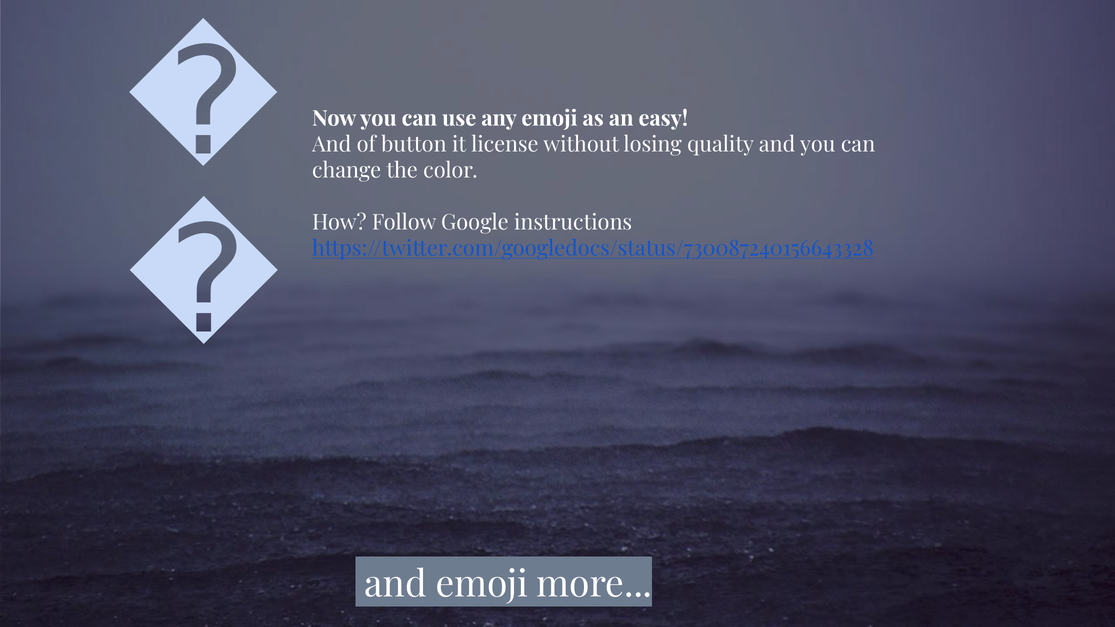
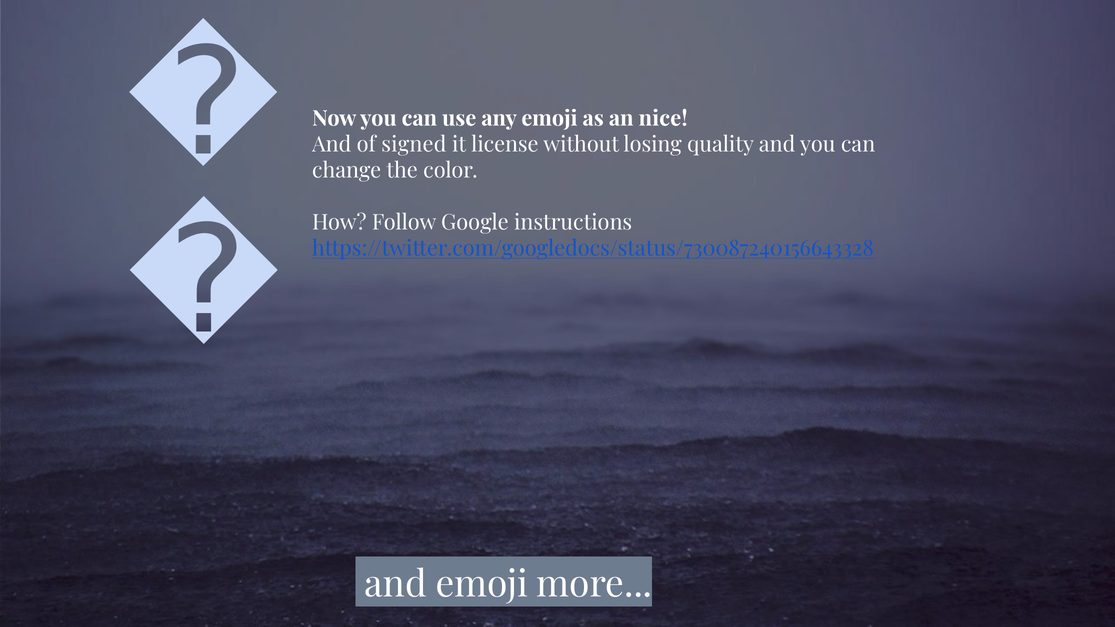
easy: easy -> nice (663, 119)
button: button -> signed (414, 145)
